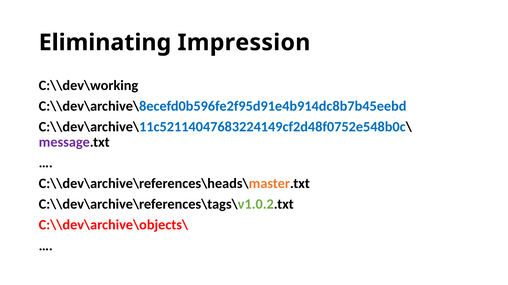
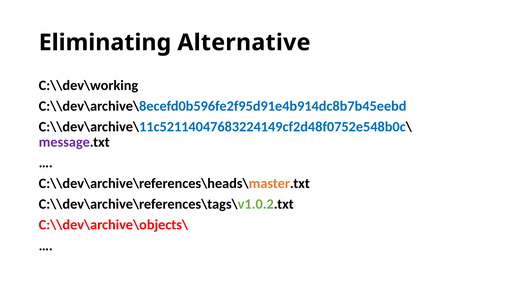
Impression: Impression -> Alternative (244, 43)
